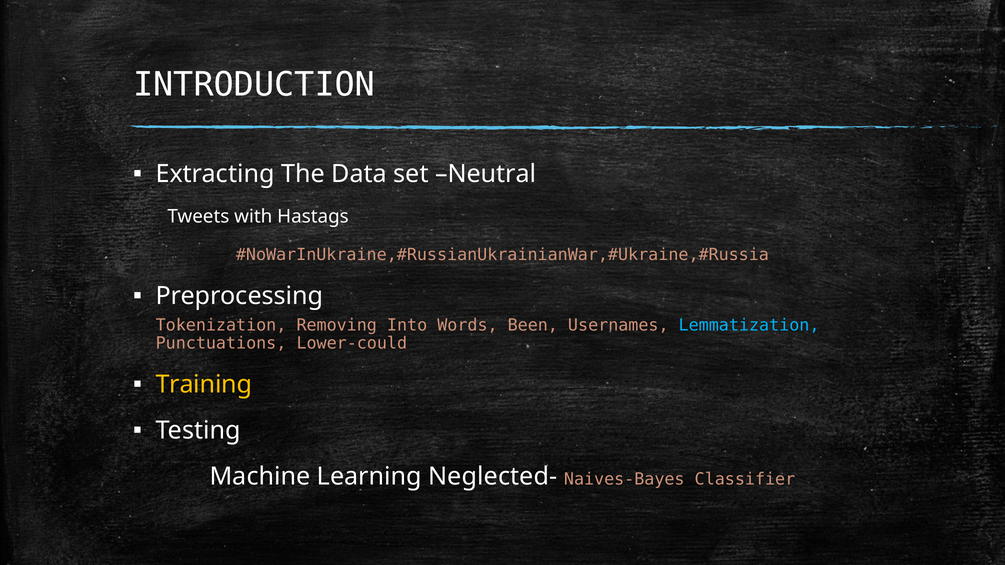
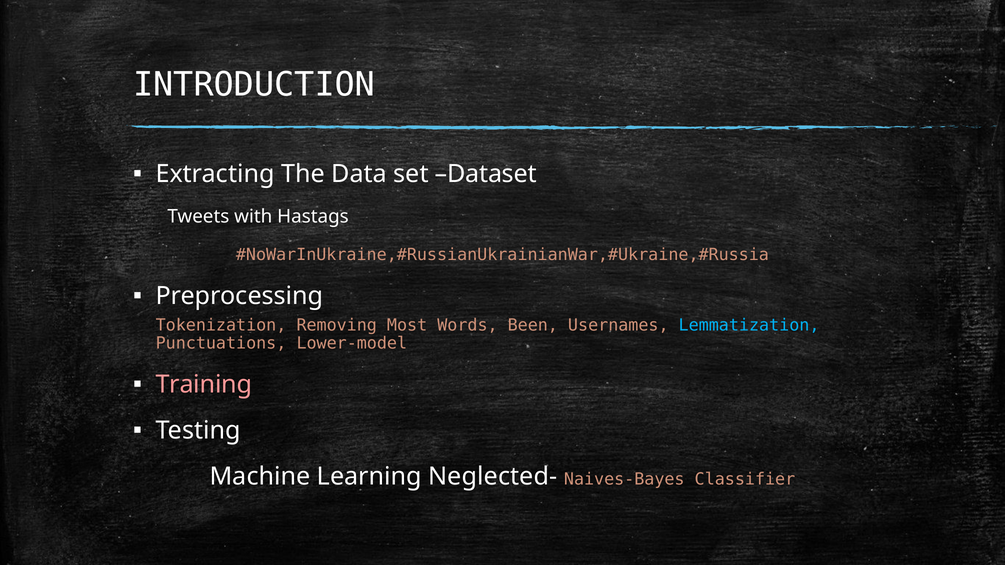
Neutral: Neutral -> Dataset (486, 174)
Into: Into -> Most (407, 325)
Lower-could: Lower-could -> Lower-model (352, 343)
Training colour: yellow -> pink (204, 385)
